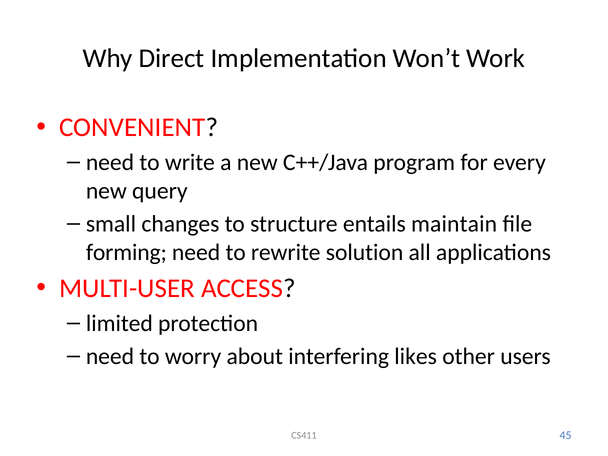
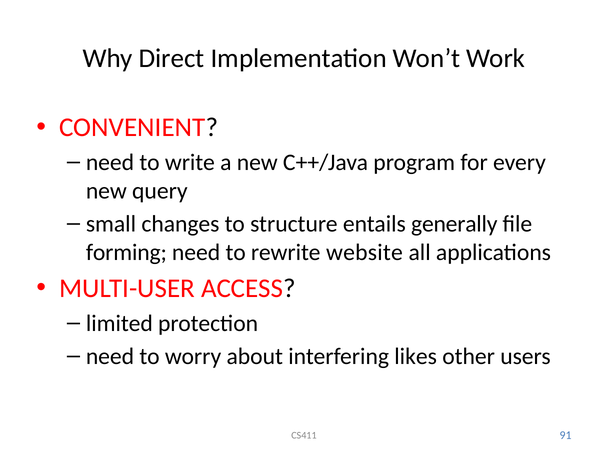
maintain: maintain -> generally (454, 224)
solution: solution -> website (364, 252)
45: 45 -> 91 (566, 436)
